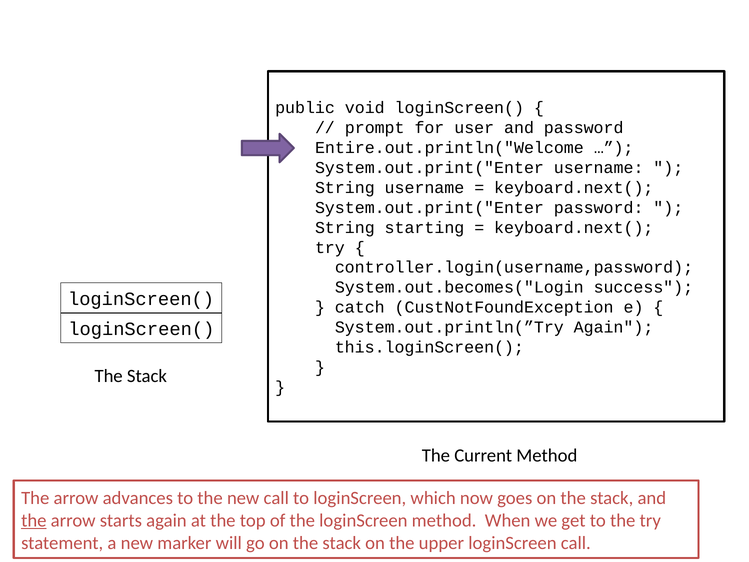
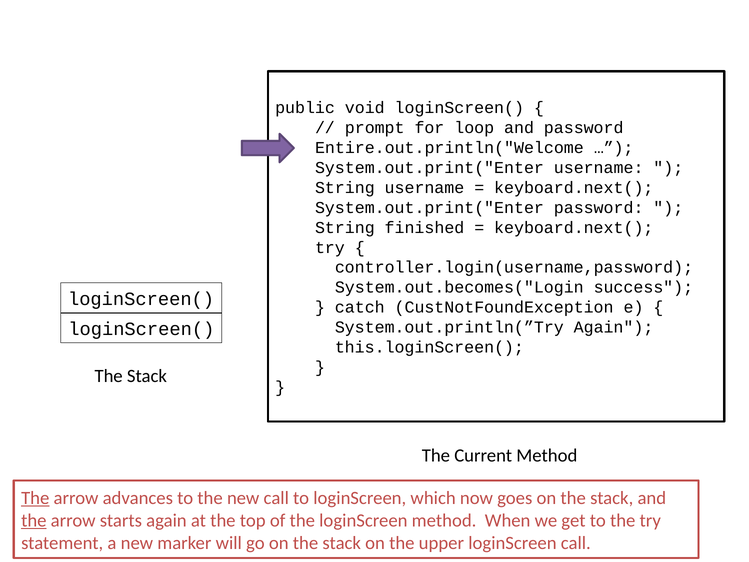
user: user -> loop (474, 128)
starting: starting -> finished (424, 227)
The underline: none -> present (35, 498)
